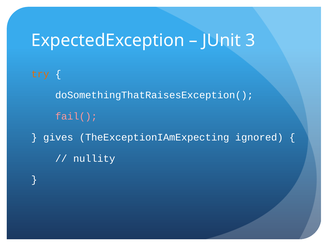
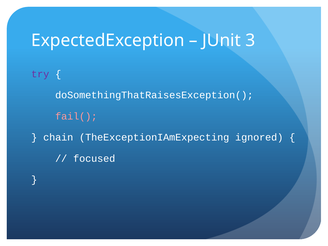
try colour: orange -> purple (40, 74)
gives: gives -> chain (58, 137)
nullity: nullity -> focused (94, 159)
